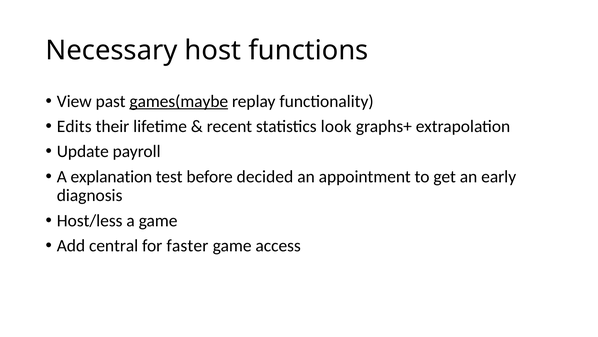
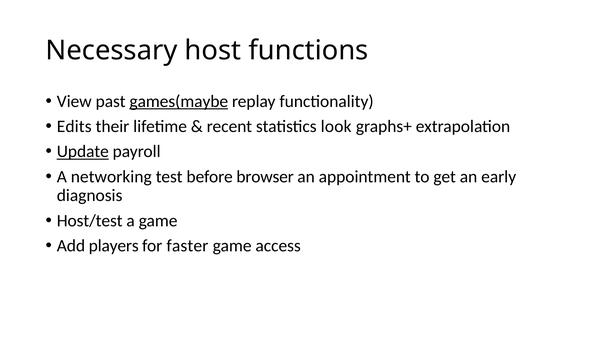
Update underline: none -> present (83, 151)
explanation: explanation -> networking (111, 176)
decided: decided -> browser (265, 176)
Host/less: Host/less -> Host/test (90, 220)
central: central -> players (114, 245)
